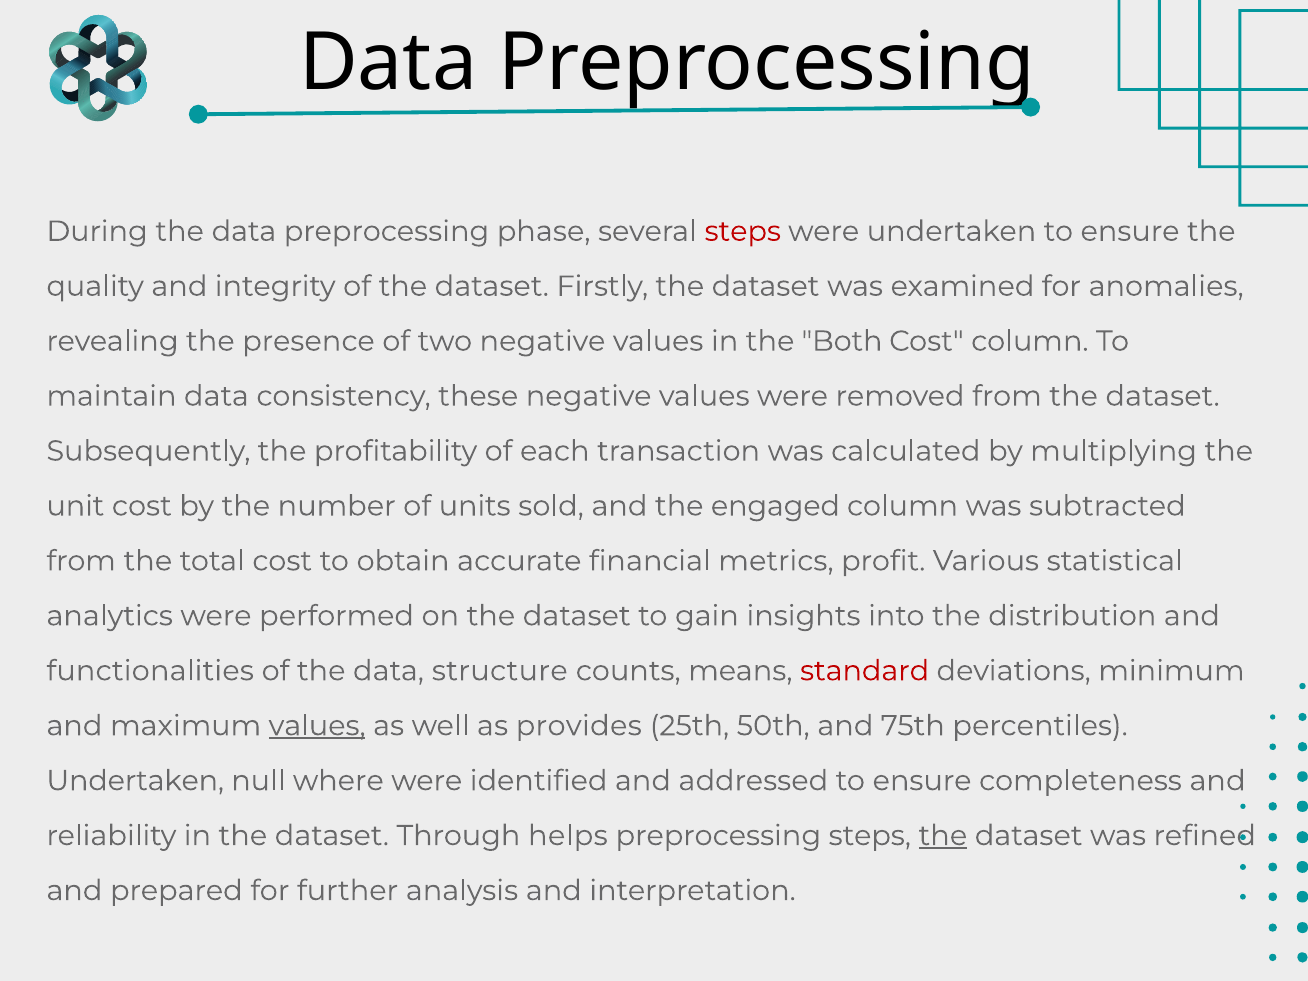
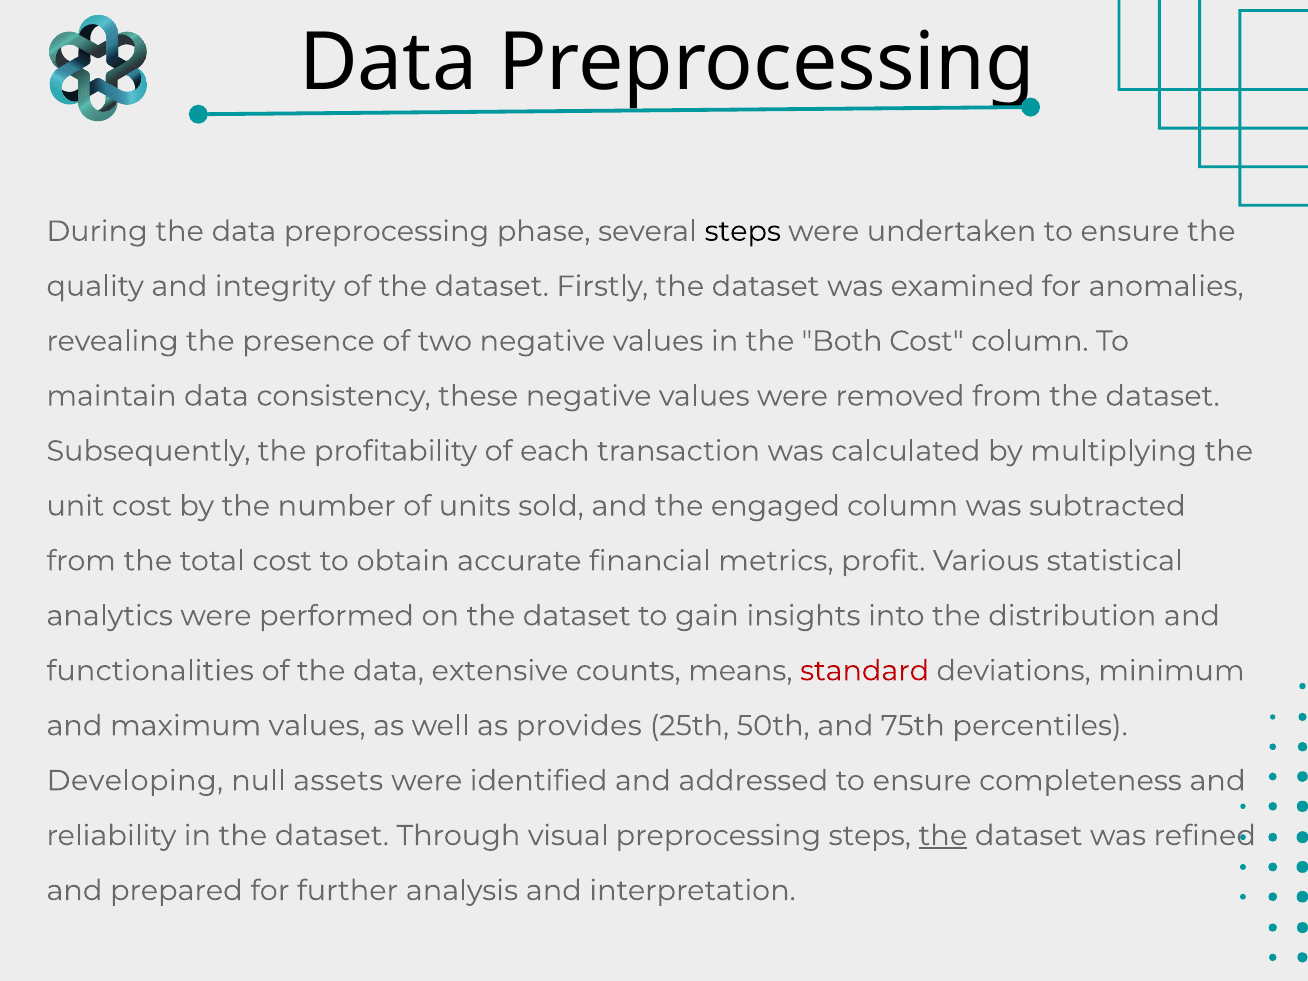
steps colour: red -> black (743, 231)
structure: structure -> extensive (500, 671)
values underline: present -> none (317, 726)
Undertaken: Undertaken -> Developing (135, 781)
where: where -> assets (338, 781)
helps: helps -> visual (568, 836)
